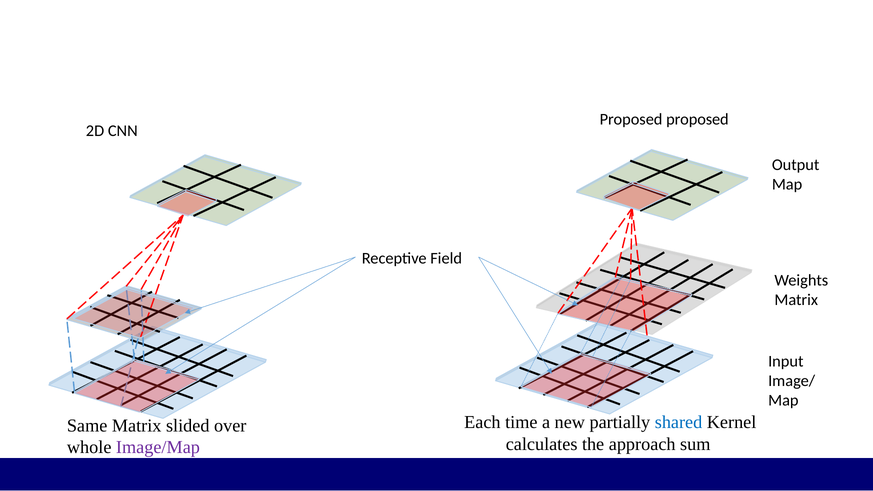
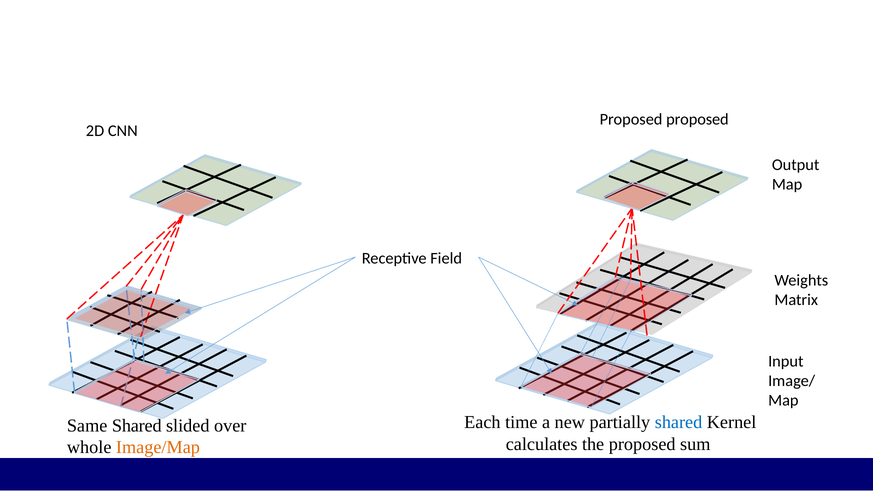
Same Matrix: Matrix -> Shared (137, 426)
the approach: approach -> proposed (642, 444)
Image/Map colour: purple -> orange (158, 447)
